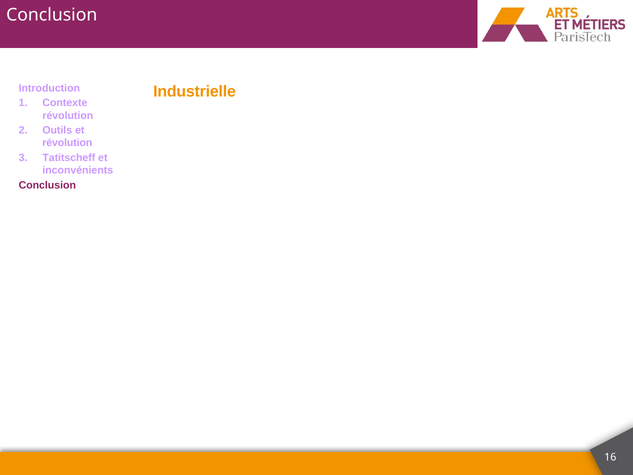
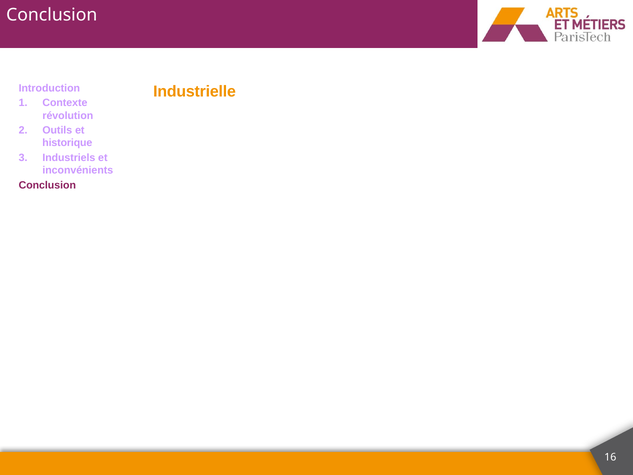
révolution: révolution -> historique (67, 143)
Tatitscheff: Tatitscheff -> Industriels (69, 158)
